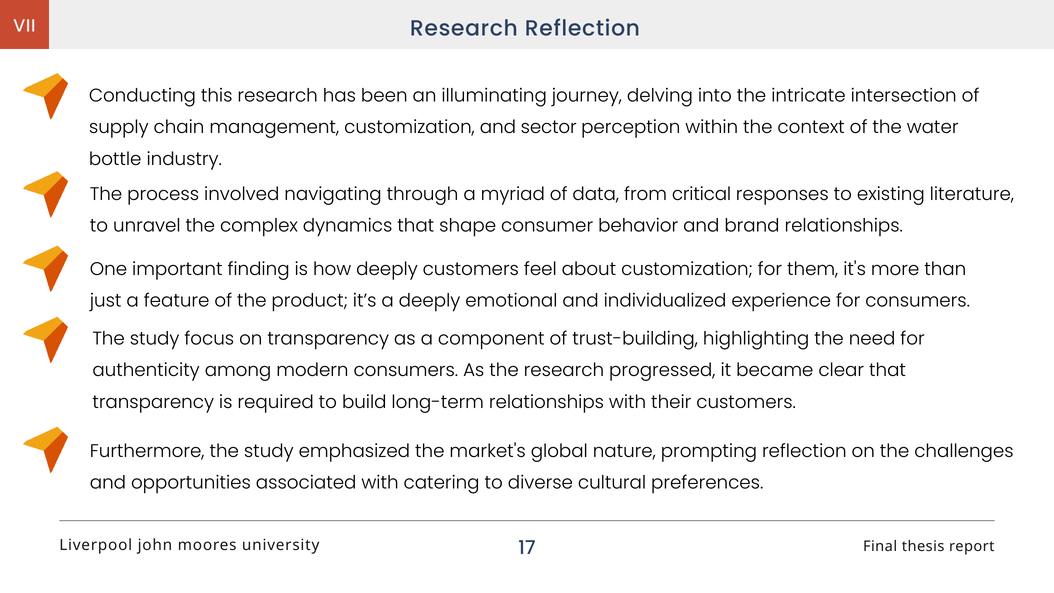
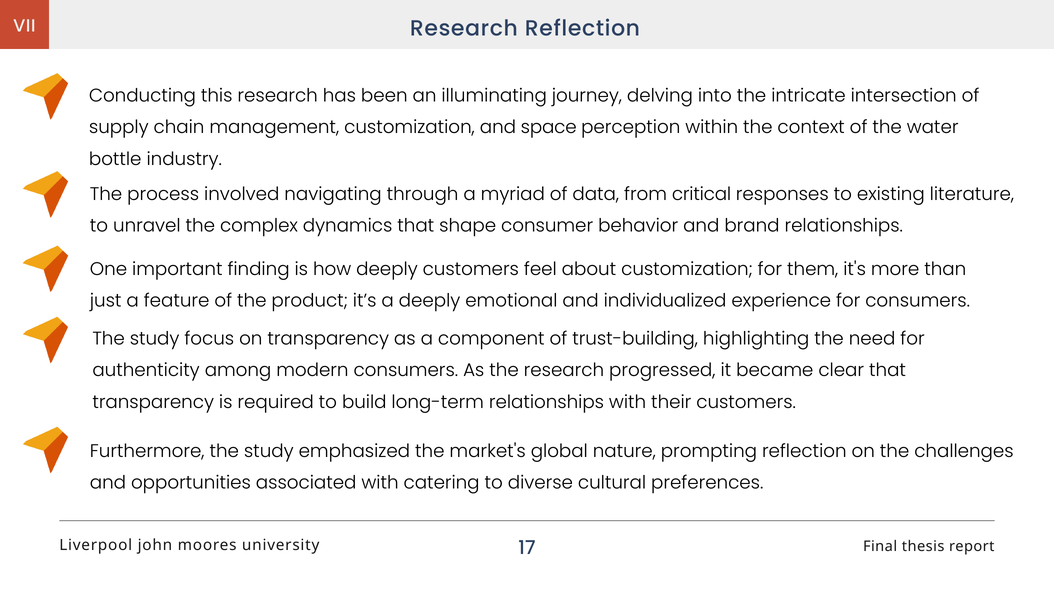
sector: sector -> space (549, 127)
